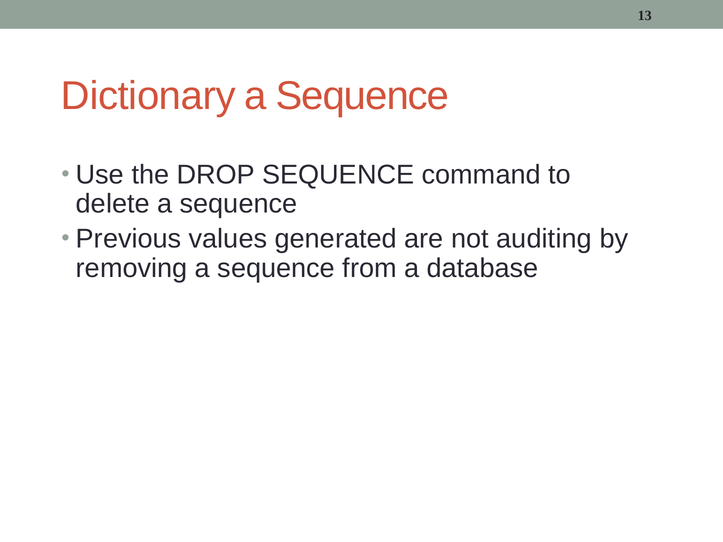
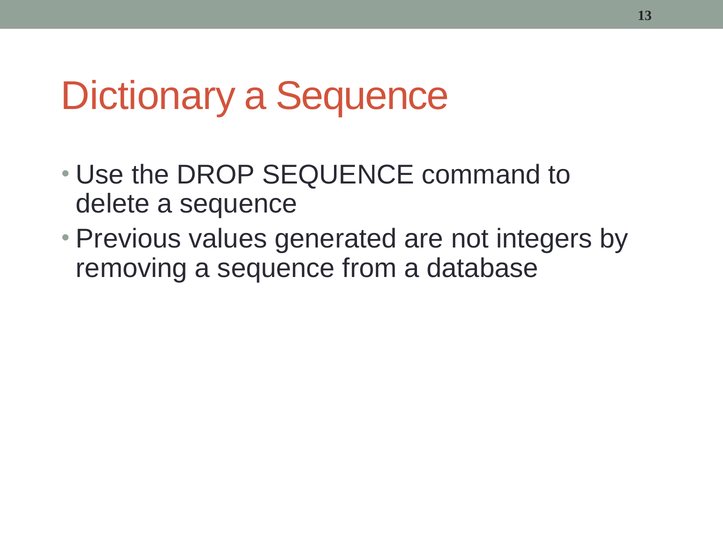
auditing: auditing -> integers (544, 239)
